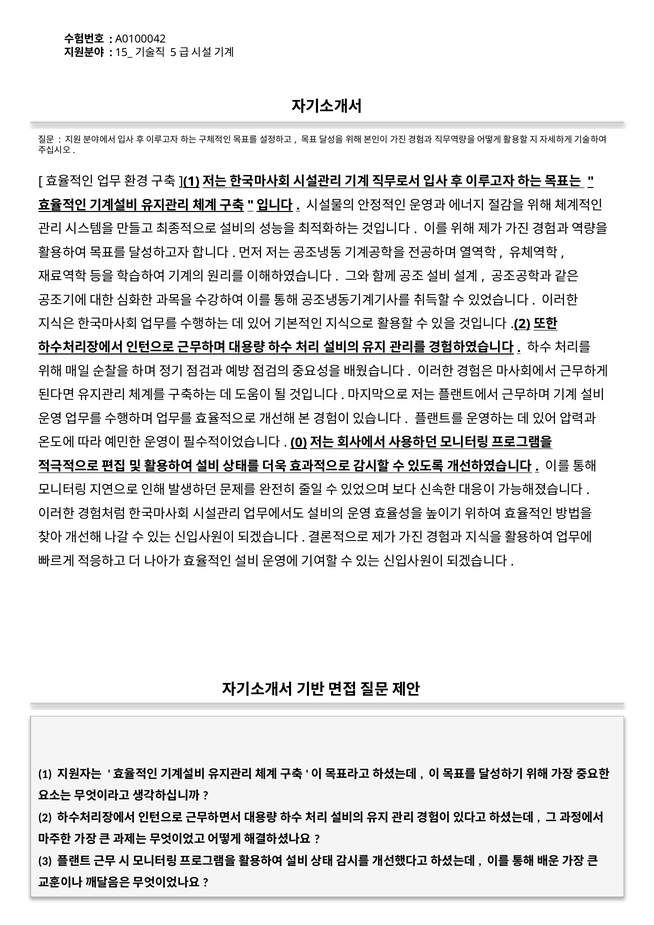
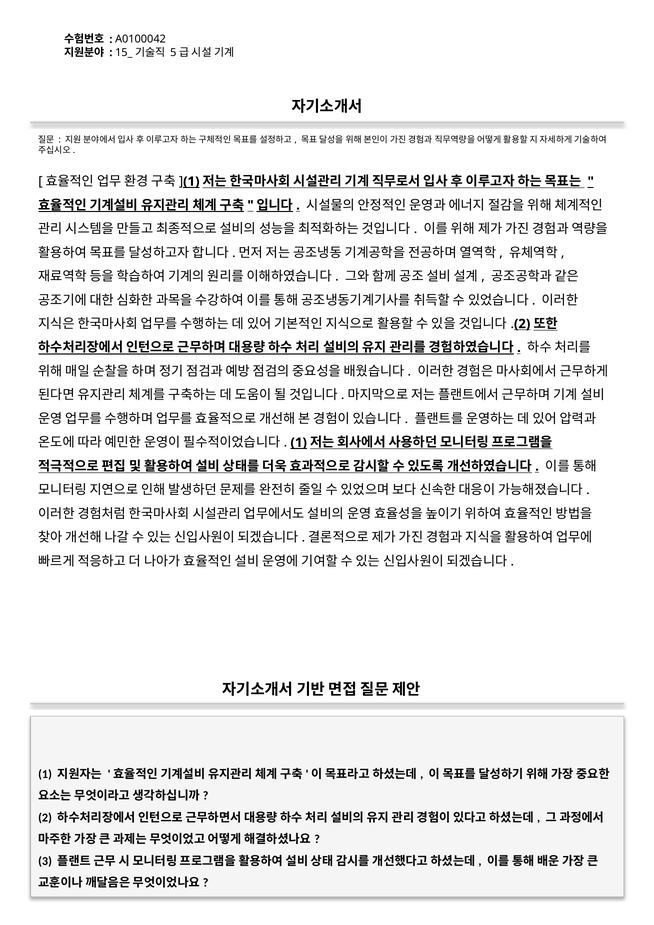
0: 0 -> 1 (299, 443)
